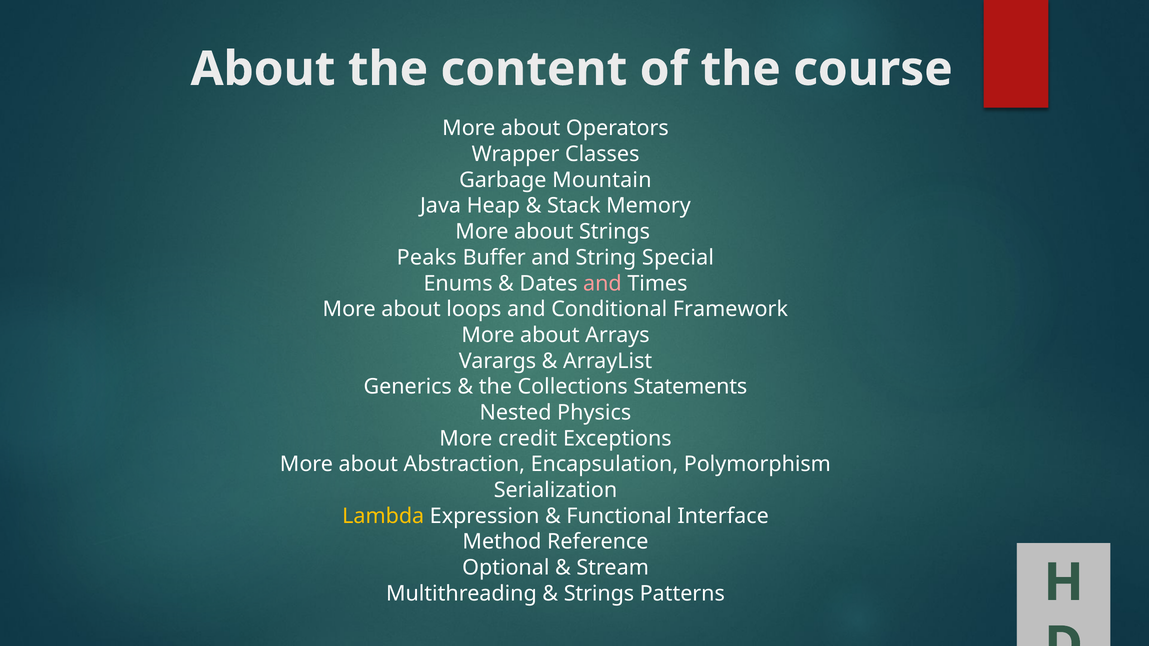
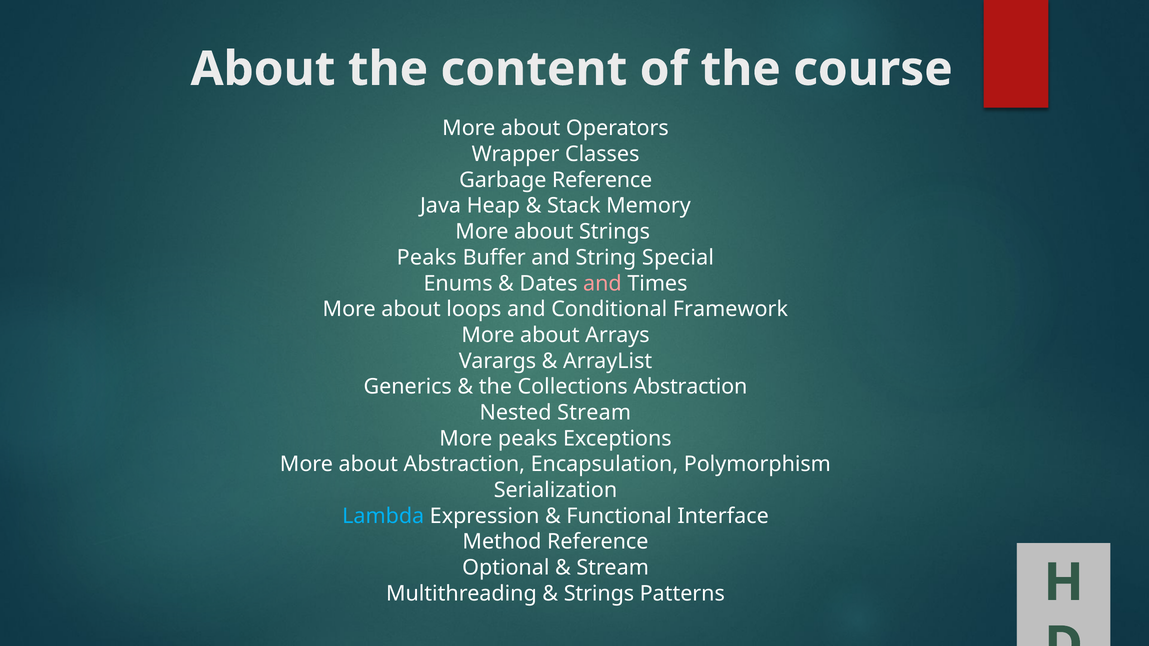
Garbage Mountain: Mountain -> Reference (602, 180)
Collections Statements: Statements -> Abstraction (690, 387)
Nested Physics: Physics -> Stream (594, 413)
More credit: credit -> peaks (528, 439)
Lambda colour: yellow -> light blue (383, 516)
